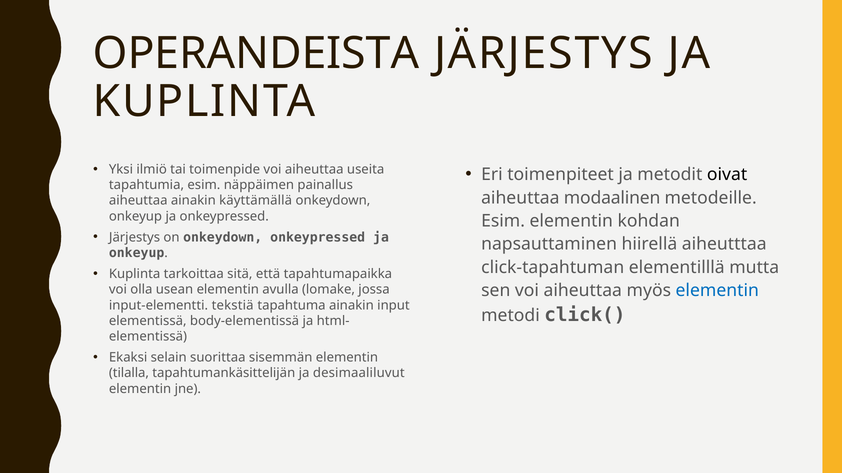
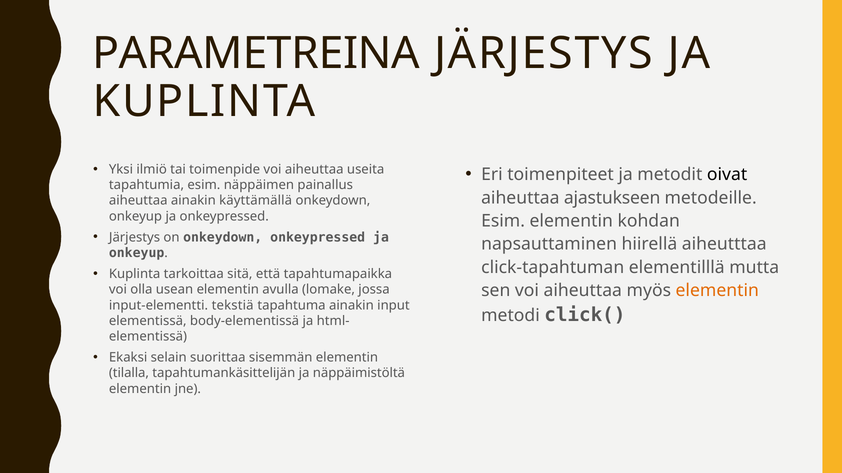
OPERANDEISTA: OPERANDEISTA -> PARAMETREINA (256, 53)
modaalinen: modaalinen -> ajastukseen (612, 198)
elementin colour: blue -> orange (717, 291)
desimaaliluvut: desimaaliluvut -> näppäimistöltä (359, 374)
